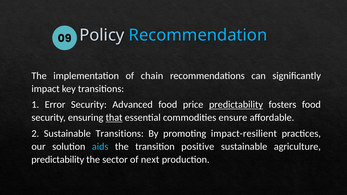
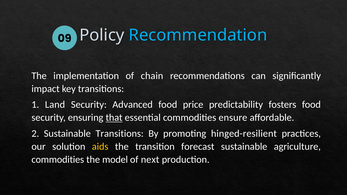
Error: Error -> Land (55, 105)
predictability underline: present -> none (236, 105)
impact-resilient: impact-resilient -> hinged-resilient (244, 134)
aids colour: light blue -> yellow (100, 147)
positive: positive -> forecast (198, 147)
predictability: predictability -> commodities (58, 160)
sector: sector -> model (115, 160)
